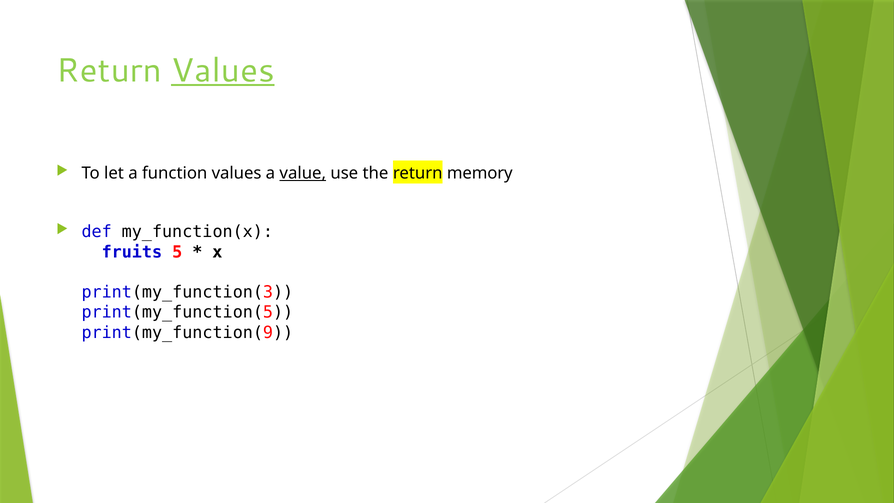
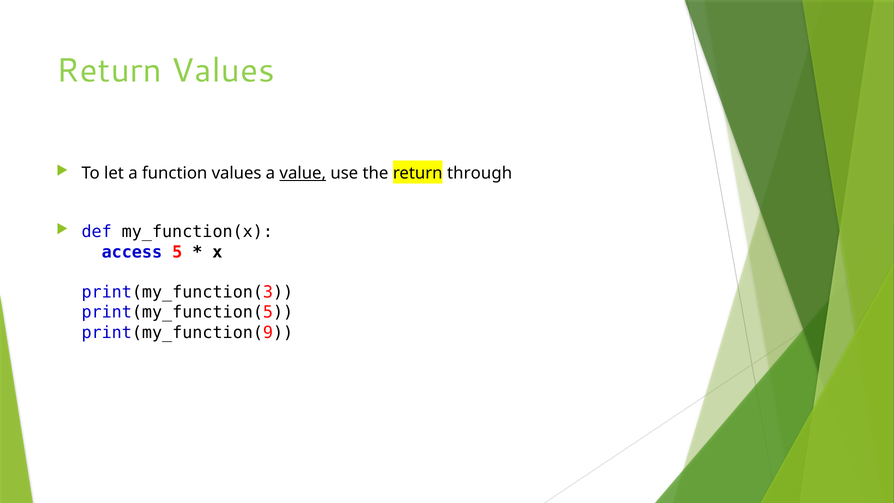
Values underline: present -> none (223, 71)
memory: memory -> through (480, 173)
fruits: fruits -> access (132, 252)
